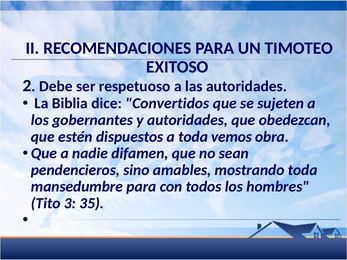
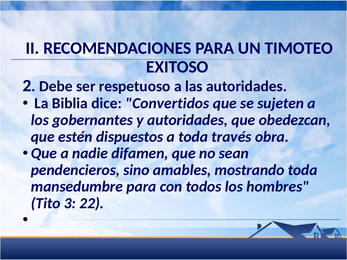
vemos: vemos -> través (231, 137)
35: 35 -> 22 (92, 203)
